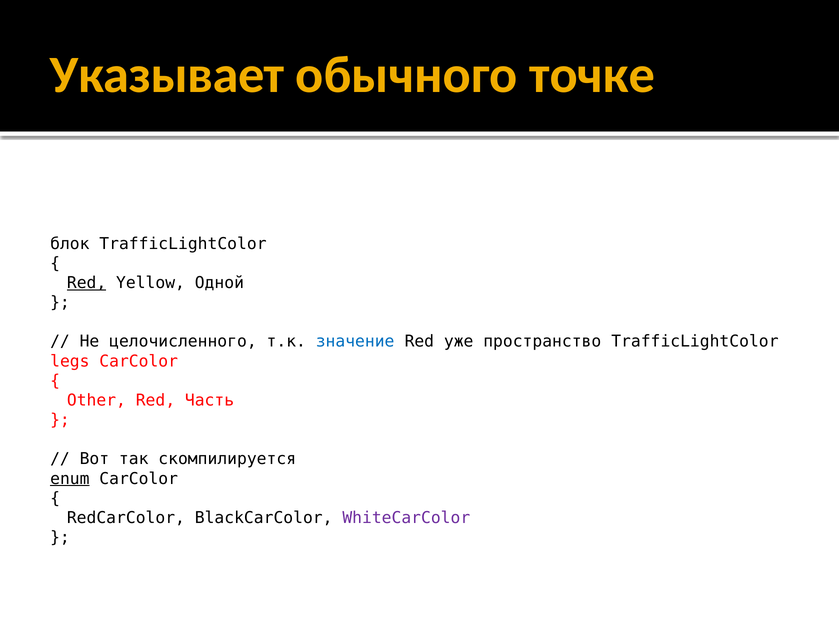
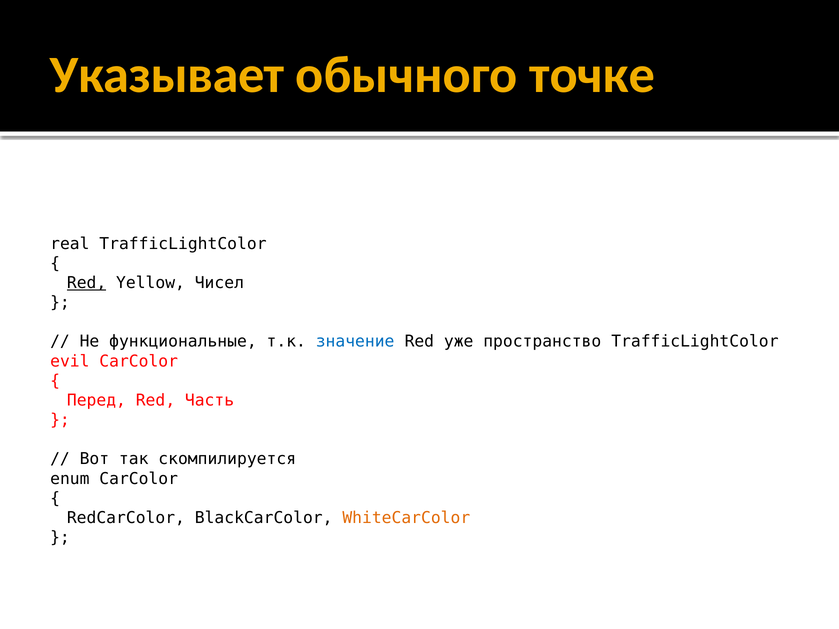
блок: блок -> real (70, 244)
Одной: Одной -> Чисел (219, 283)
целочисленного: целочисленного -> функциональные (183, 342)
legs: legs -> evil (70, 361)
Other: Other -> Перед (96, 400)
enum underline: present -> none (70, 479)
WhiteCarColor colour: purple -> orange (406, 518)
